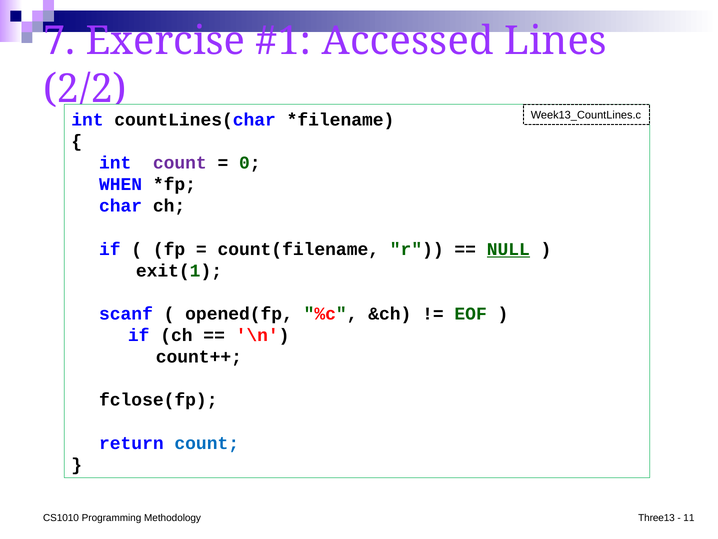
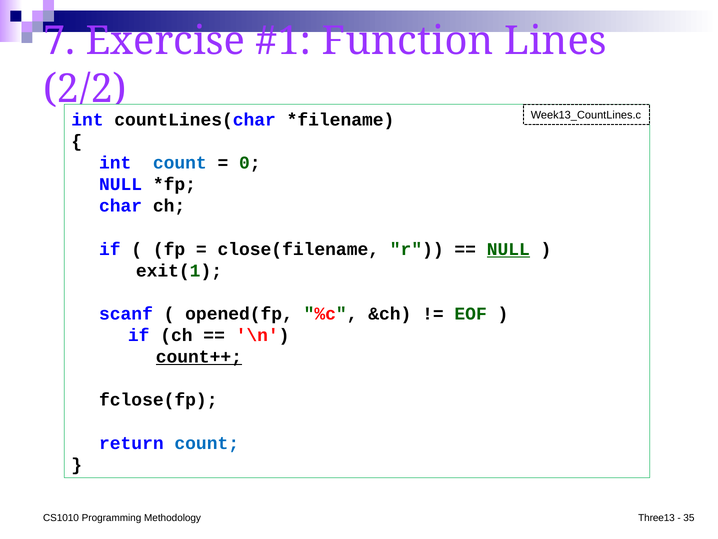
Accessed: Accessed -> Function (408, 41)
count colour: purple -> blue (180, 163)
WHEN: WHEN -> NULL (121, 184)
count(filename: count(filename -> close(filename (298, 249)
count++ underline: none -> present (199, 357)
11: 11 -> 35 (689, 518)
